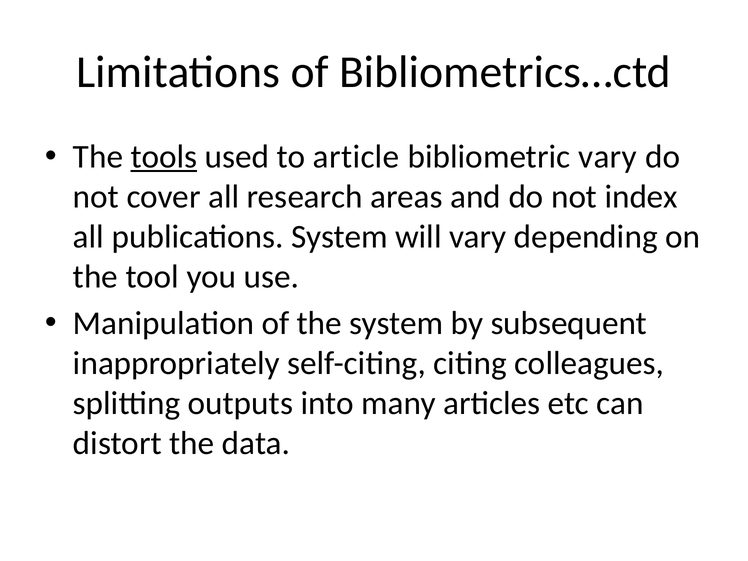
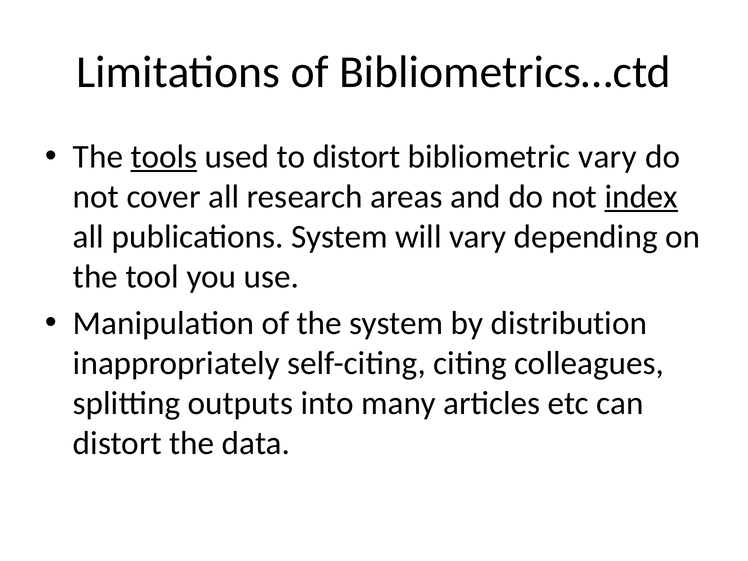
to article: article -> distort (356, 157)
index underline: none -> present (641, 197)
subsequent: subsequent -> distribution (569, 323)
